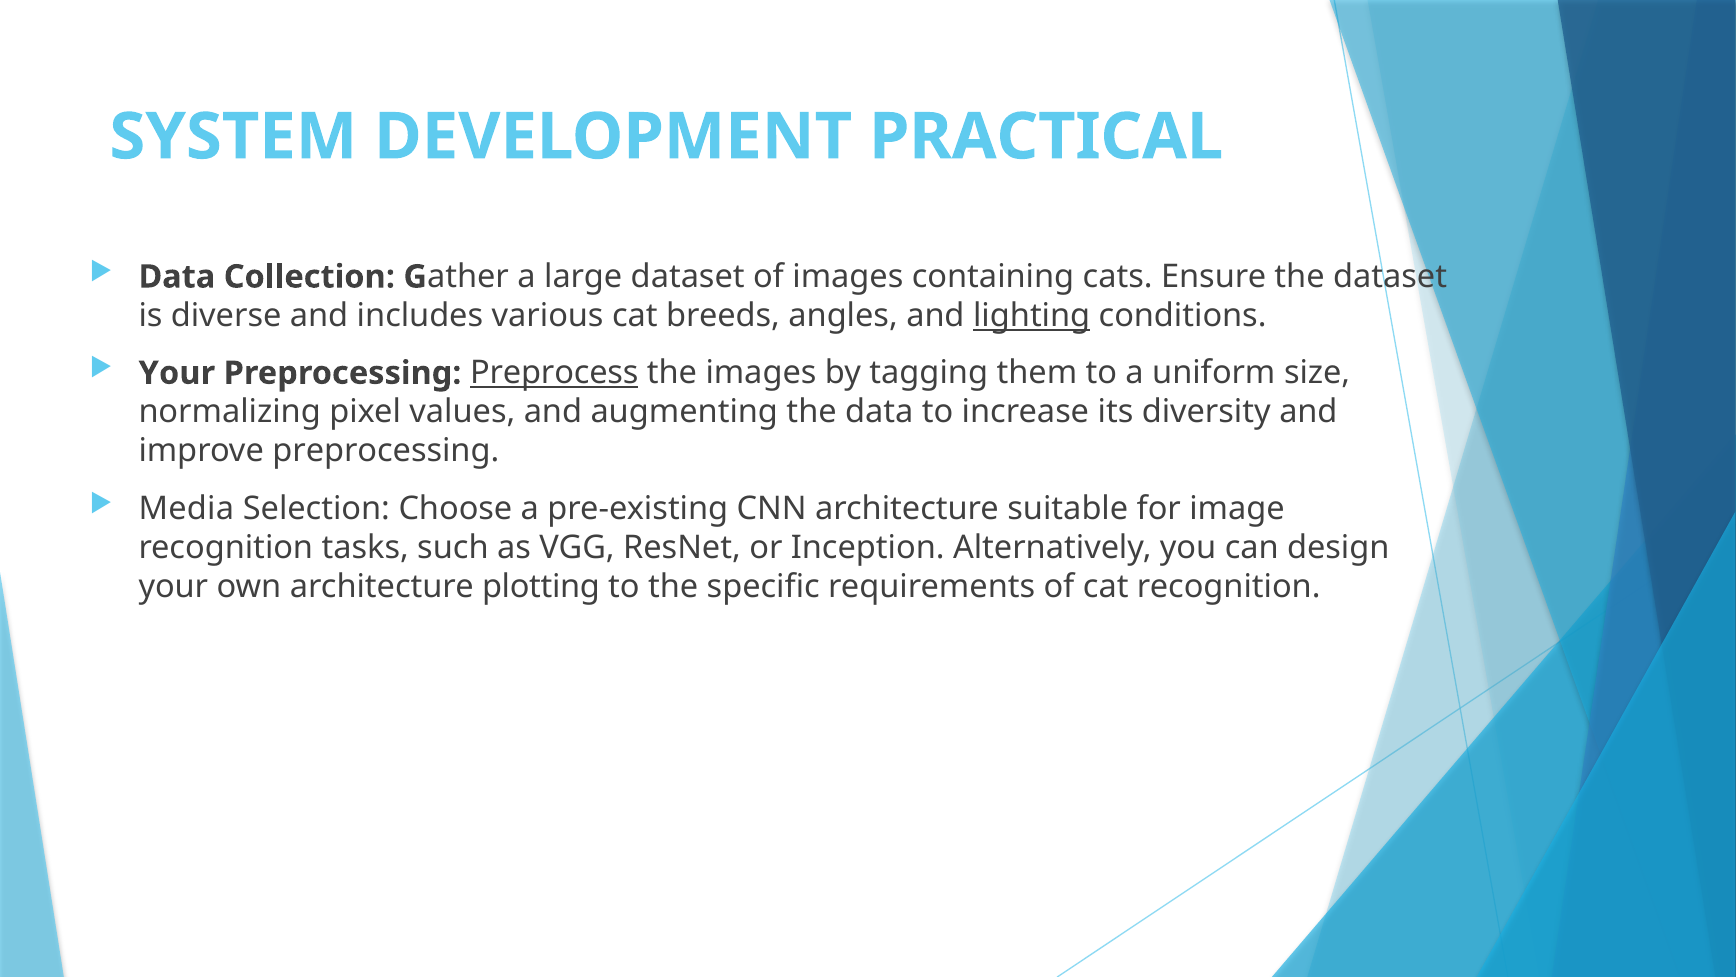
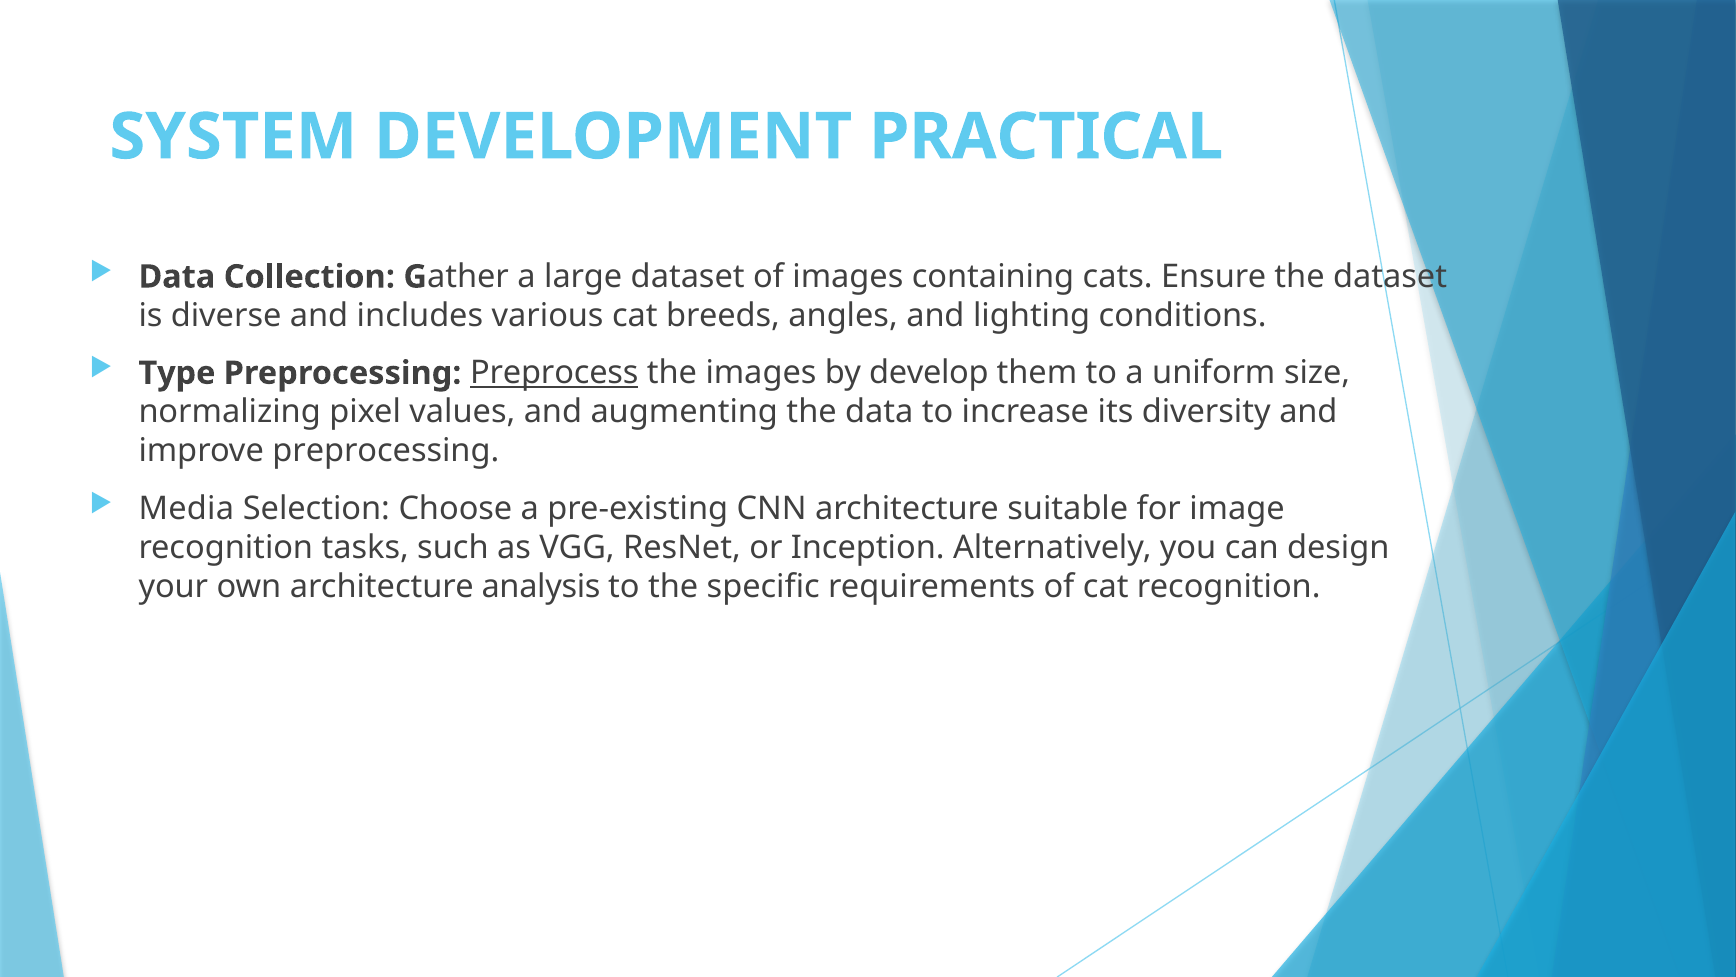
lighting underline: present -> none (1032, 316)
Your: Your -> Type (177, 373)
tagging: tagging -> develop (929, 373)
plotting: plotting -> analysis (541, 586)
